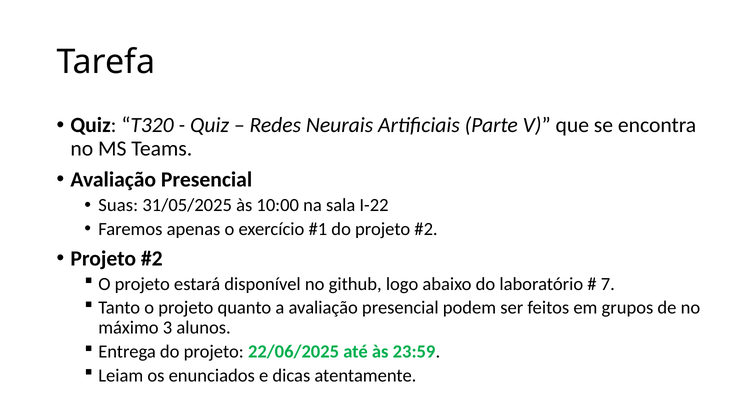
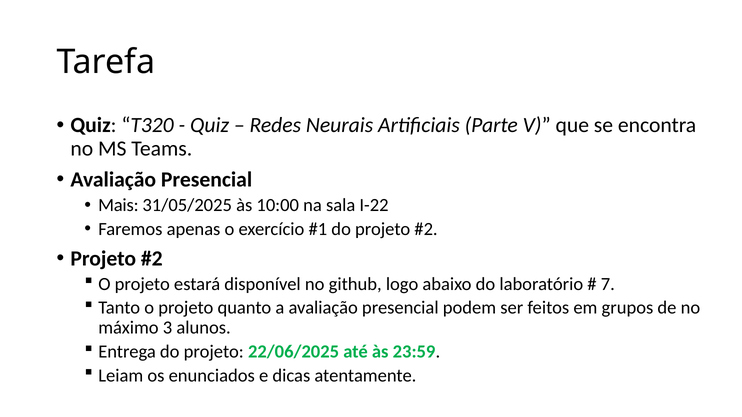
Suas: Suas -> Mais (118, 205)
